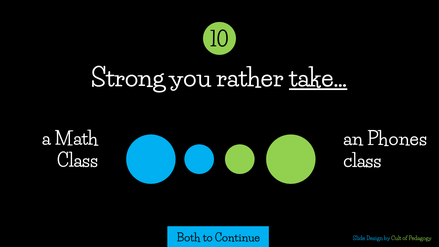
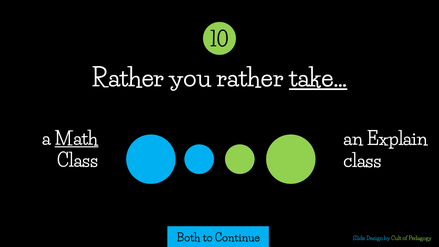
Strong: Strong -> Rather (128, 78)
Math underline: none -> present (76, 139)
Phones: Phones -> Explain (397, 139)
